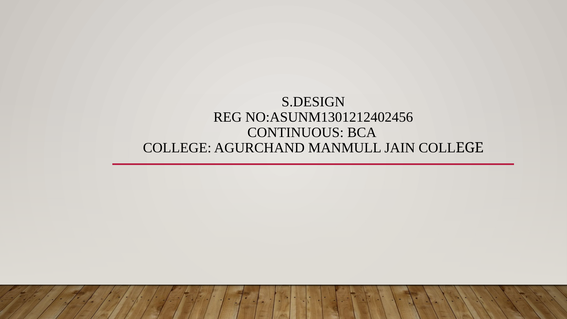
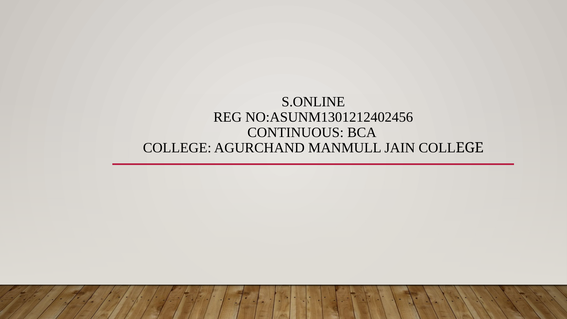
S.DESIGN: S.DESIGN -> S.ONLINE (313, 102)
